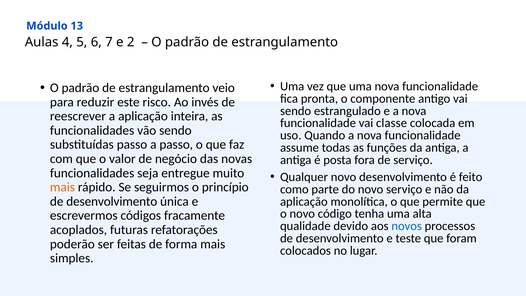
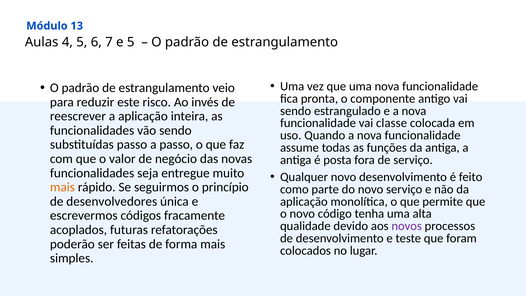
e 2: 2 -> 5 (131, 42)
desenvolvimento: desenvolvimento -> desenvolvedores (112, 201)
novos colour: blue -> purple (407, 226)
